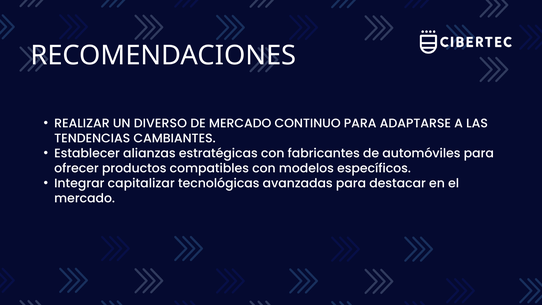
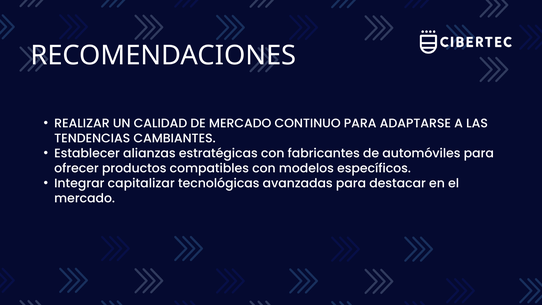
DIVERSO: DIVERSO -> CALIDAD (160, 123)
